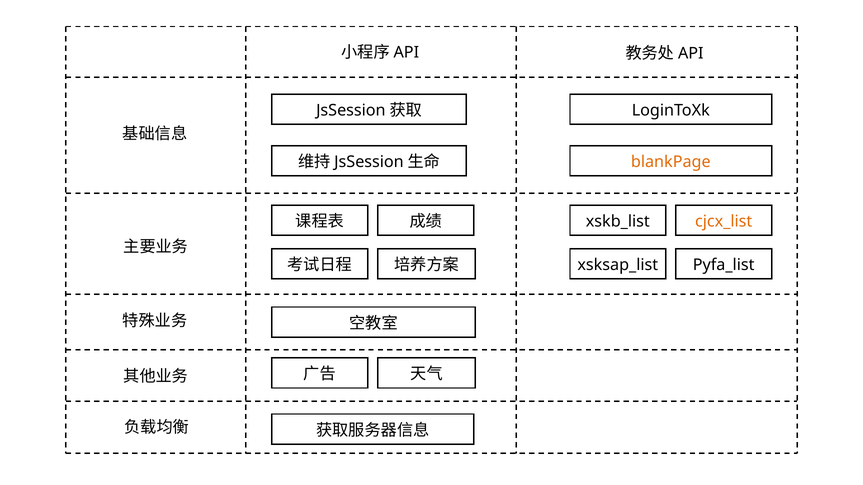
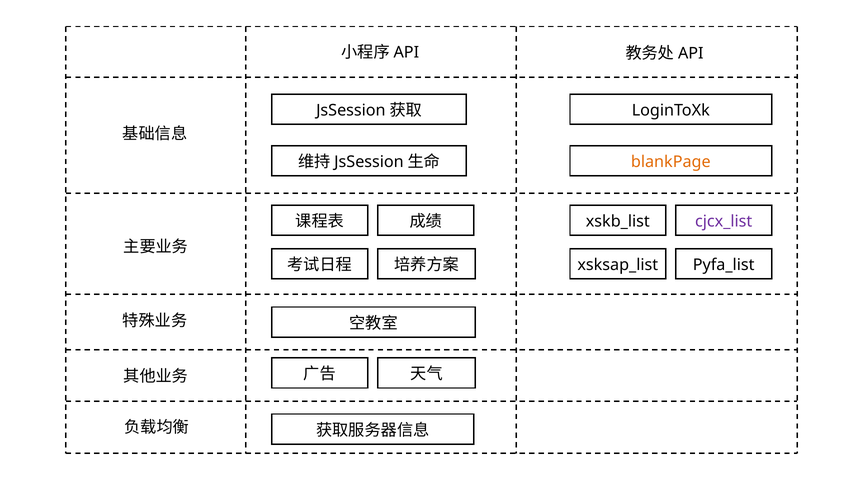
cjcx_list colour: orange -> purple (724, 222)
